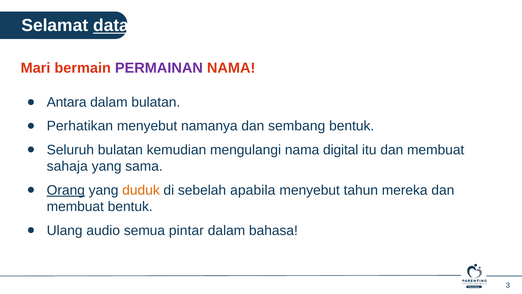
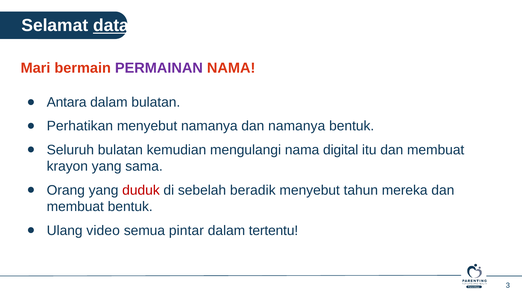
dan sembang: sembang -> namanya (297, 126)
sahaja: sahaja -> krayon (67, 166)
Orang underline: present -> none (66, 190)
duduk colour: orange -> red (141, 190)
apabila: apabila -> beradik (253, 190)
audio: audio -> video (103, 230)
bahasa: bahasa -> tertentu (273, 230)
